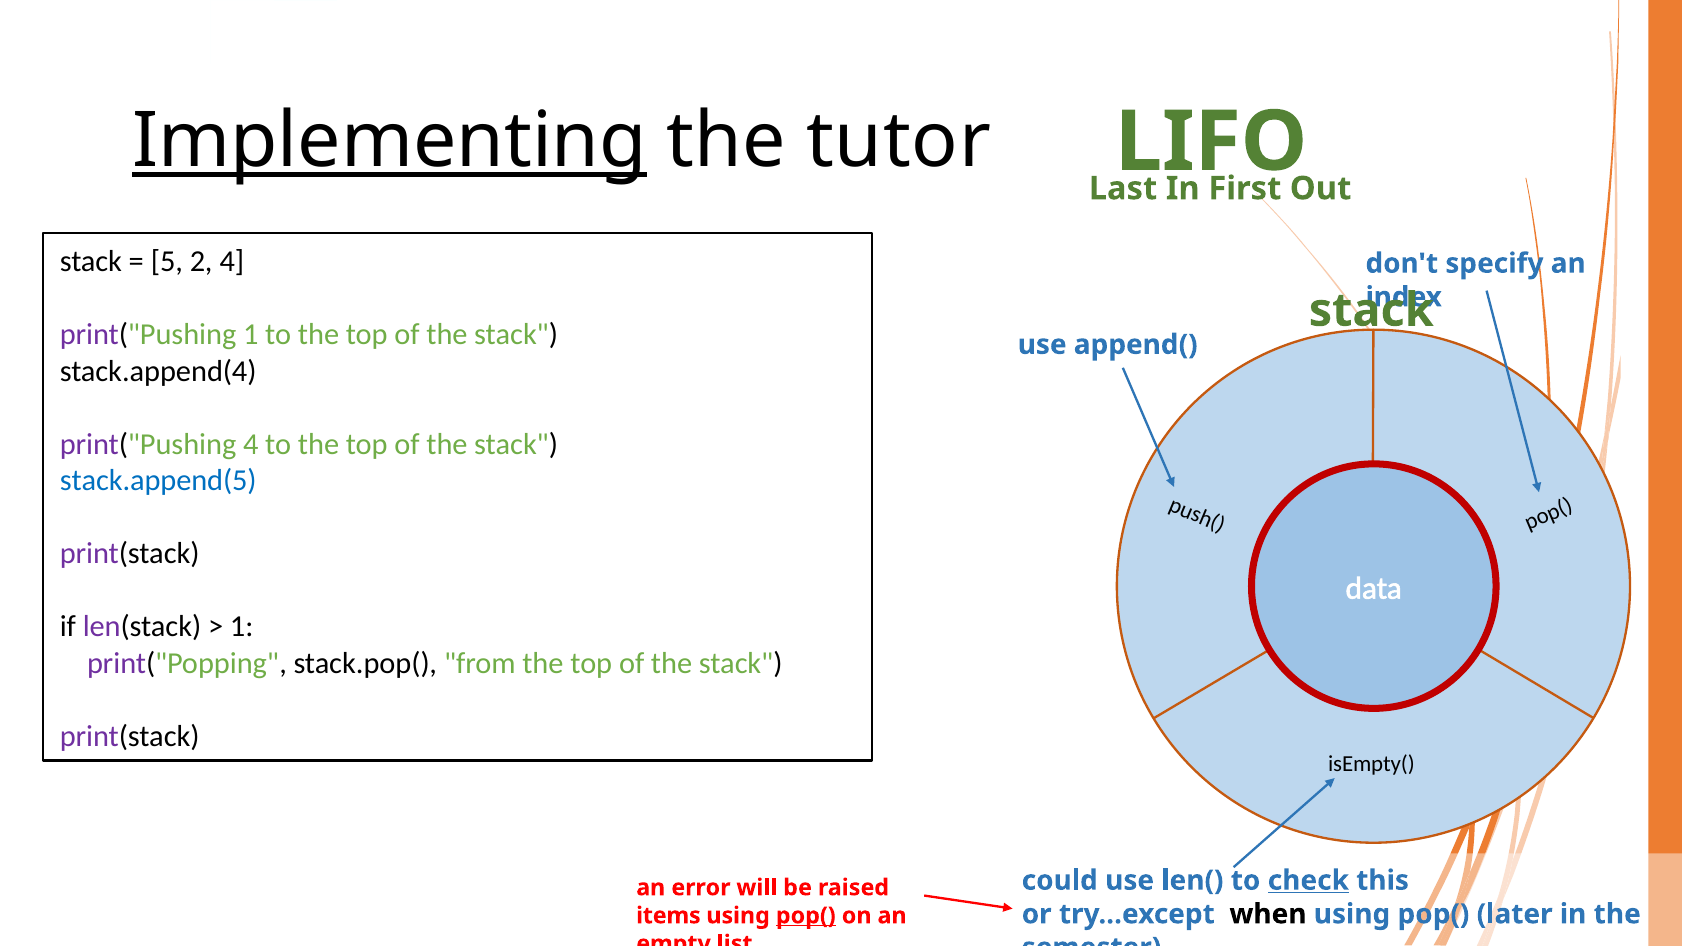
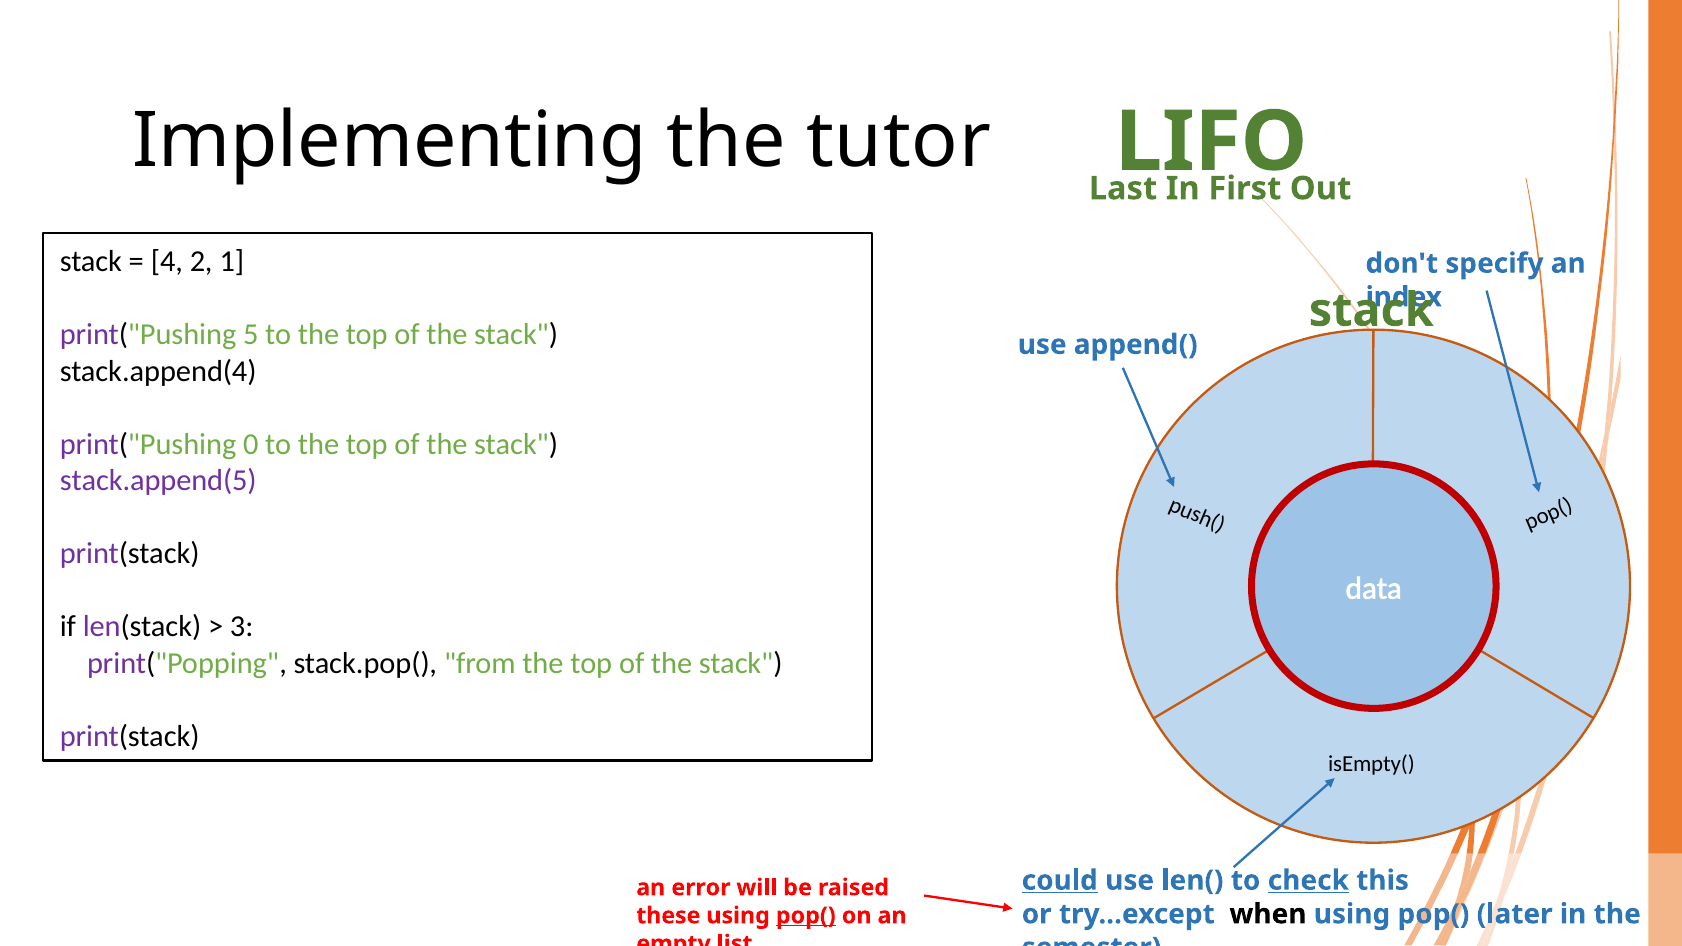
Implementing underline: present -> none (390, 141)
5: 5 -> 4 (167, 262)
2 4: 4 -> 1 (232, 262)
print("Pushing 1: 1 -> 5 (251, 335)
print("Pushing 4: 4 -> 0 (251, 444)
stack.append(5 colour: blue -> purple (158, 481)
1: 1 -> 3 (242, 627)
could underline: none -> present (1060, 881)
items: items -> these (668, 916)
